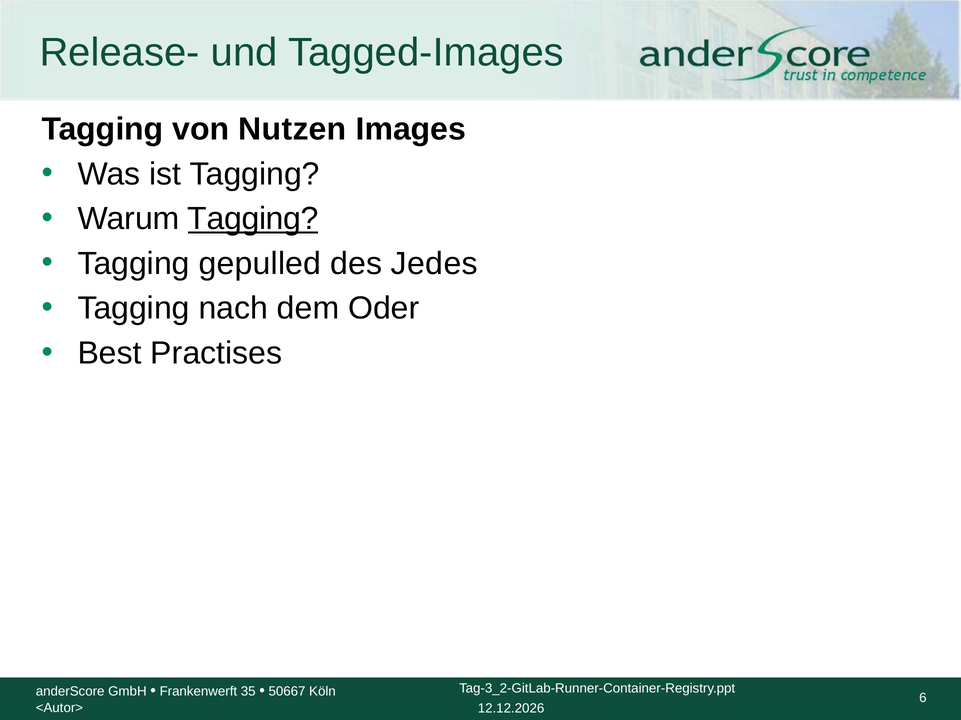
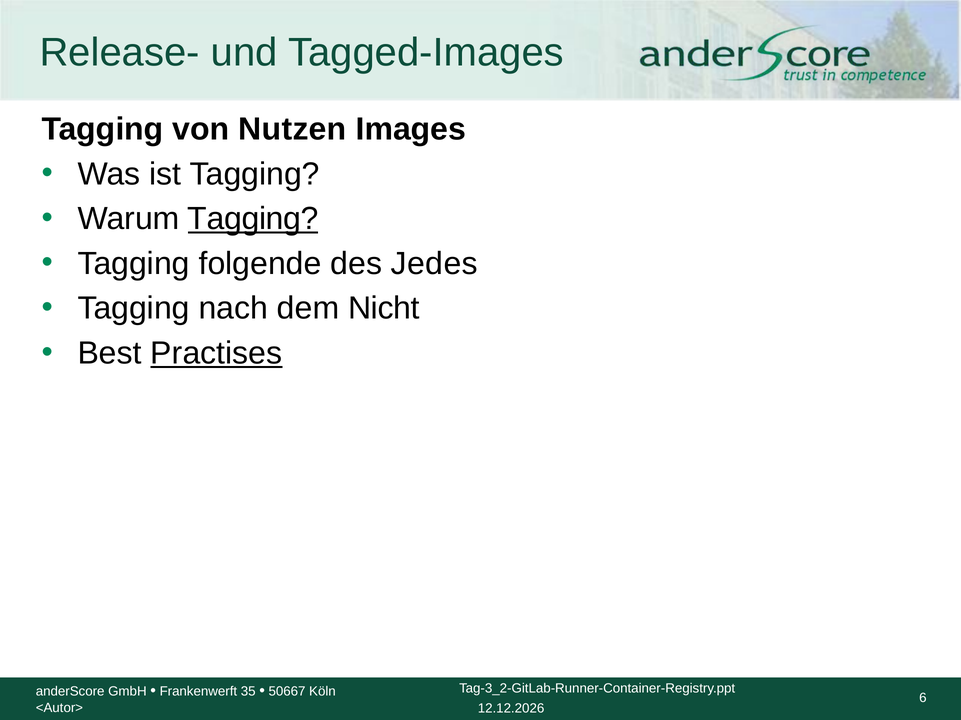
gepulled: gepulled -> folgende (260, 264)
Oder: Oder -> Nicht (384, 309)
Practises underline: none -> present (216, 354)
